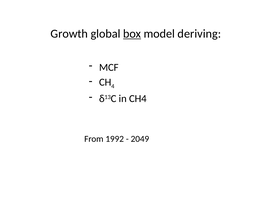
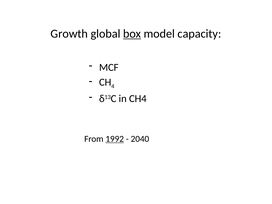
deriving: deriving -> capacity (199, 34)
1992 underline: none -> present (115, 139)
2049: 2049 -> 2040 (140, 139)
